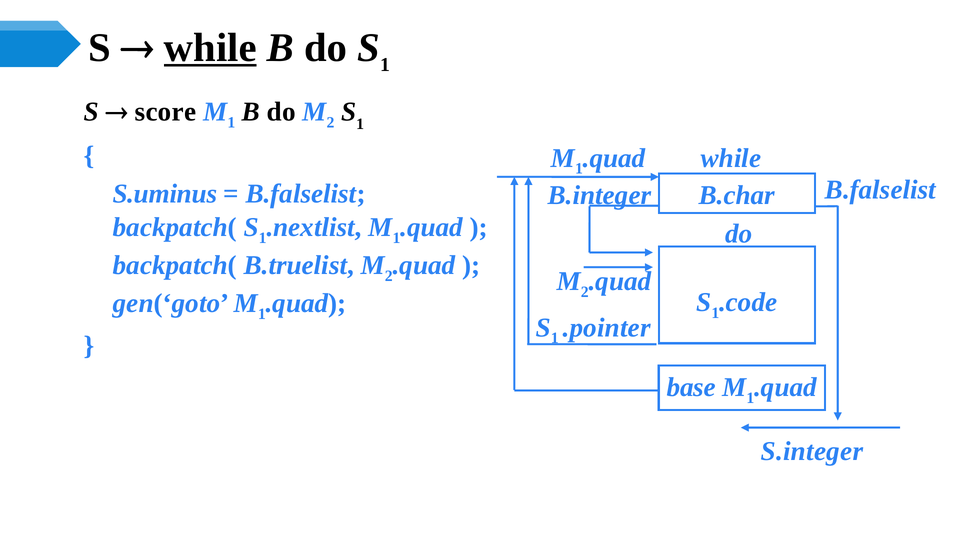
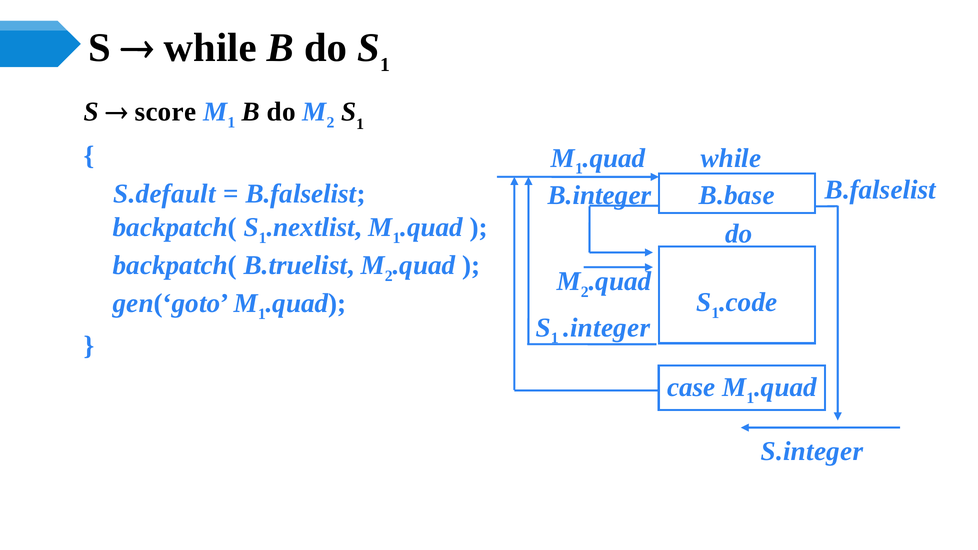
while underline: present -> none (210, 48)
S.uminus: S.uminus -> S.default (165, 194)
B.char: B.char -> B.base (737, 195)
.pointer: .pointer -> .integer (607, 328)
base: base -> case (691, 388)
